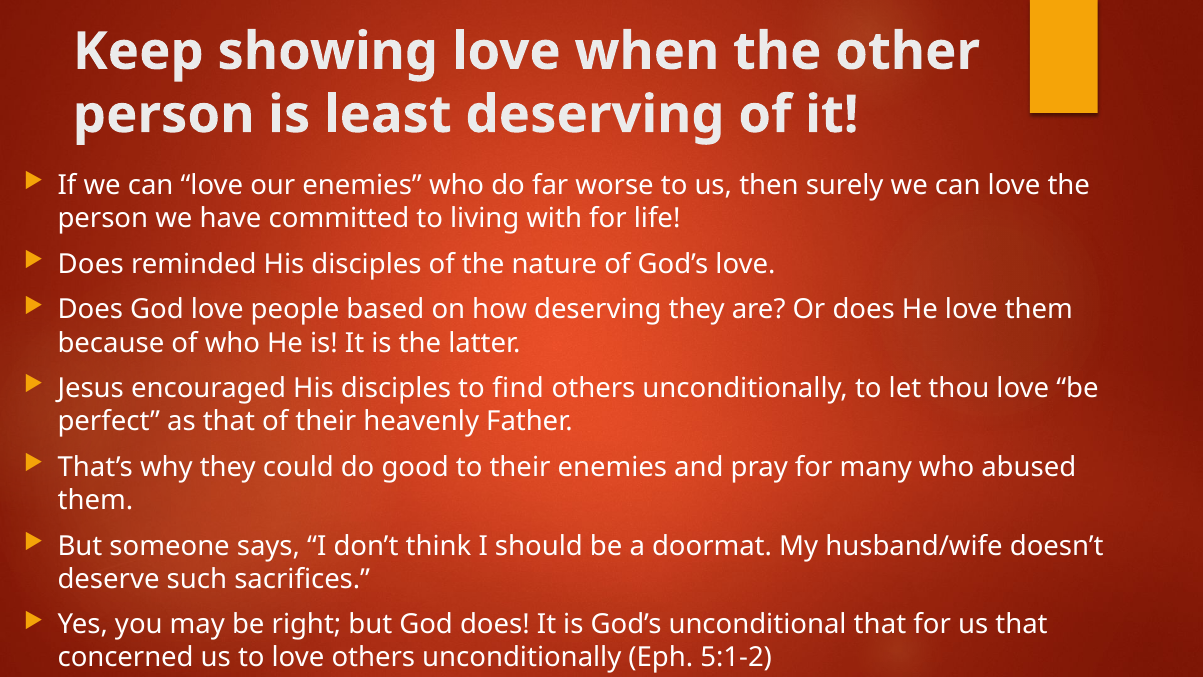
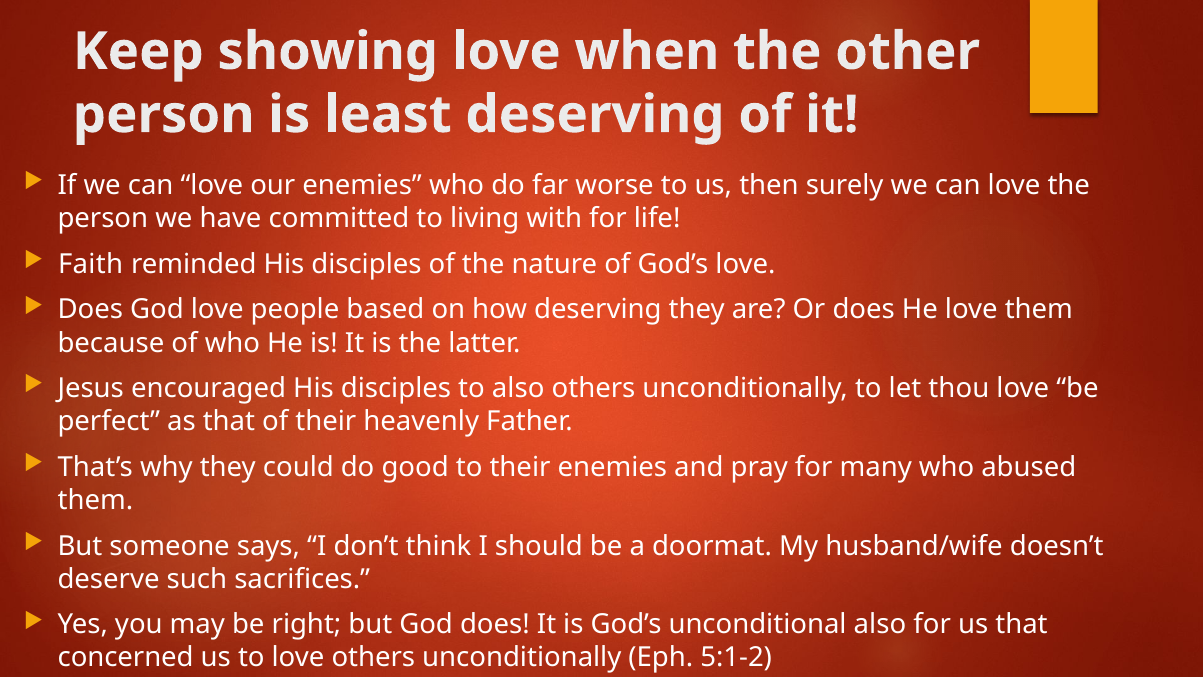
Does: Does -> Faith (91, 264)
to find: find -> also (518, 388)
unconditional that: that -> also (880, 624)
